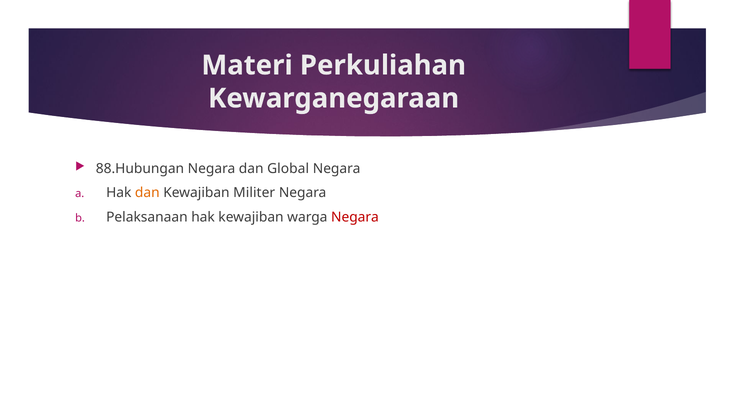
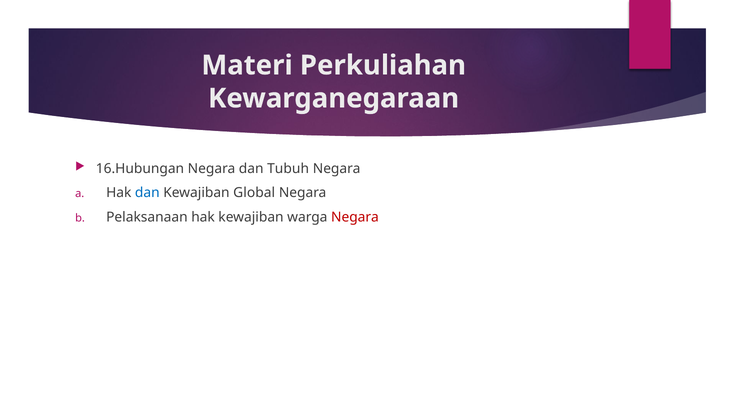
88.Hubungan: 88.Hubungan -> 16.Hubungan (140, 169)
Global: Global -> Tubuh (288, 169)
dan colour: orange -> blue (147, 193)
Militer: Militer -> Global (254, 193)
